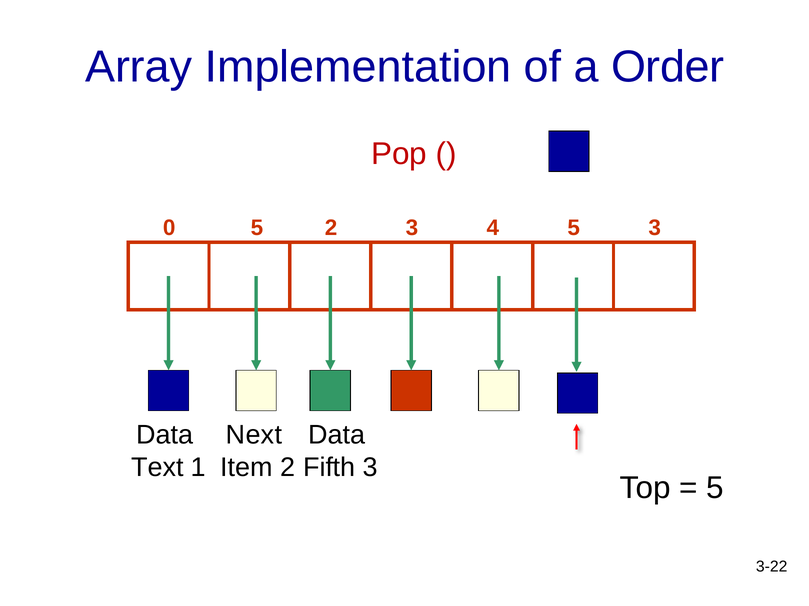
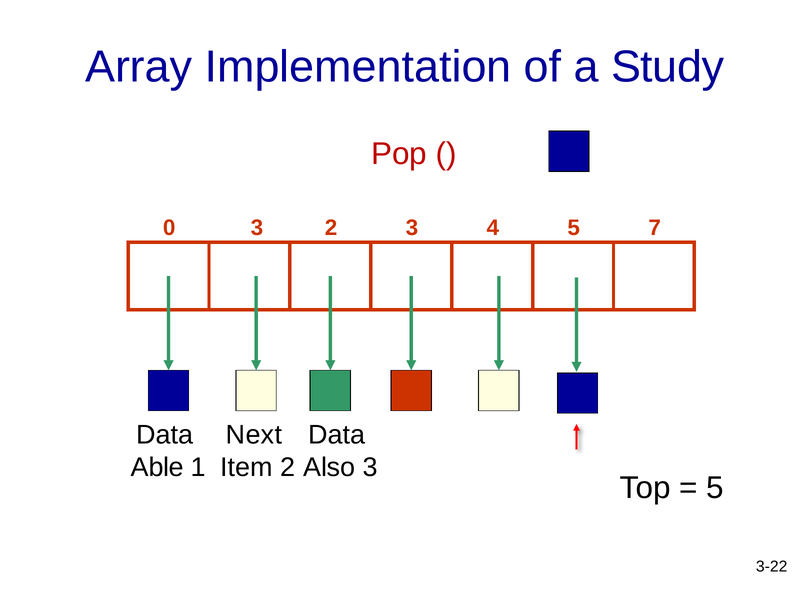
Order: Order -> Study (668, 67)
0 5: 5 -> 3 (257, 228)
5 3: 3 -> 7 (655, 228)
Text: Text -> Able (157, 468)
Fifth: Fifth -> Also (329, 468)
